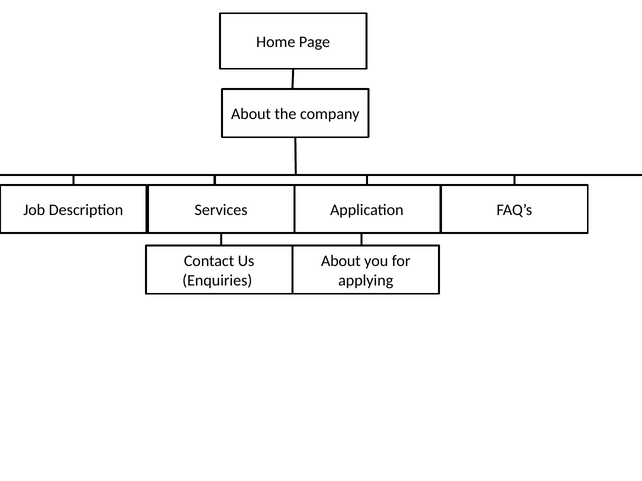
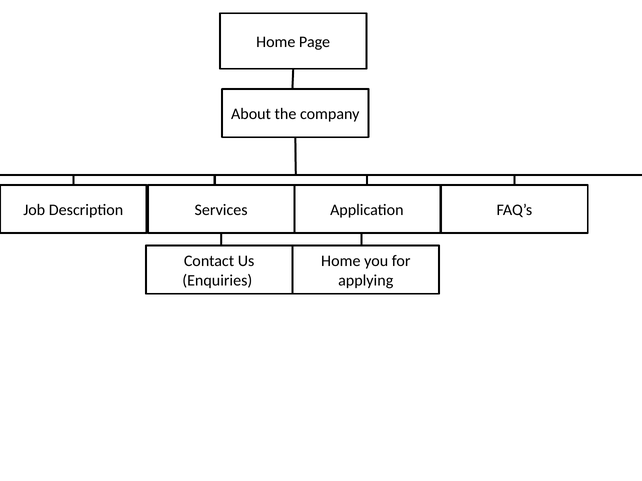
About: About -> Home (341, 261)
